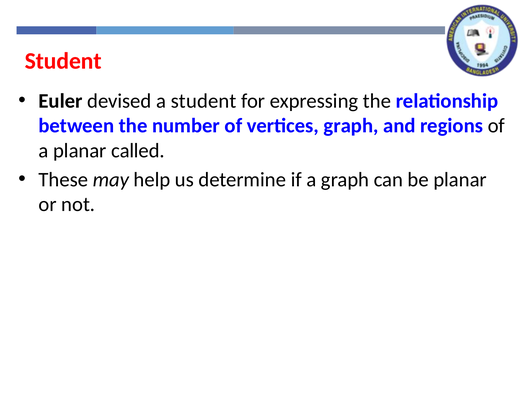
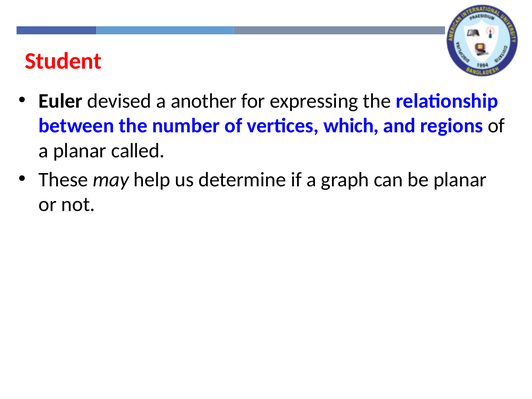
a student: student -> another (204, 101)
vertices graph: graph -> which (351, 126)
